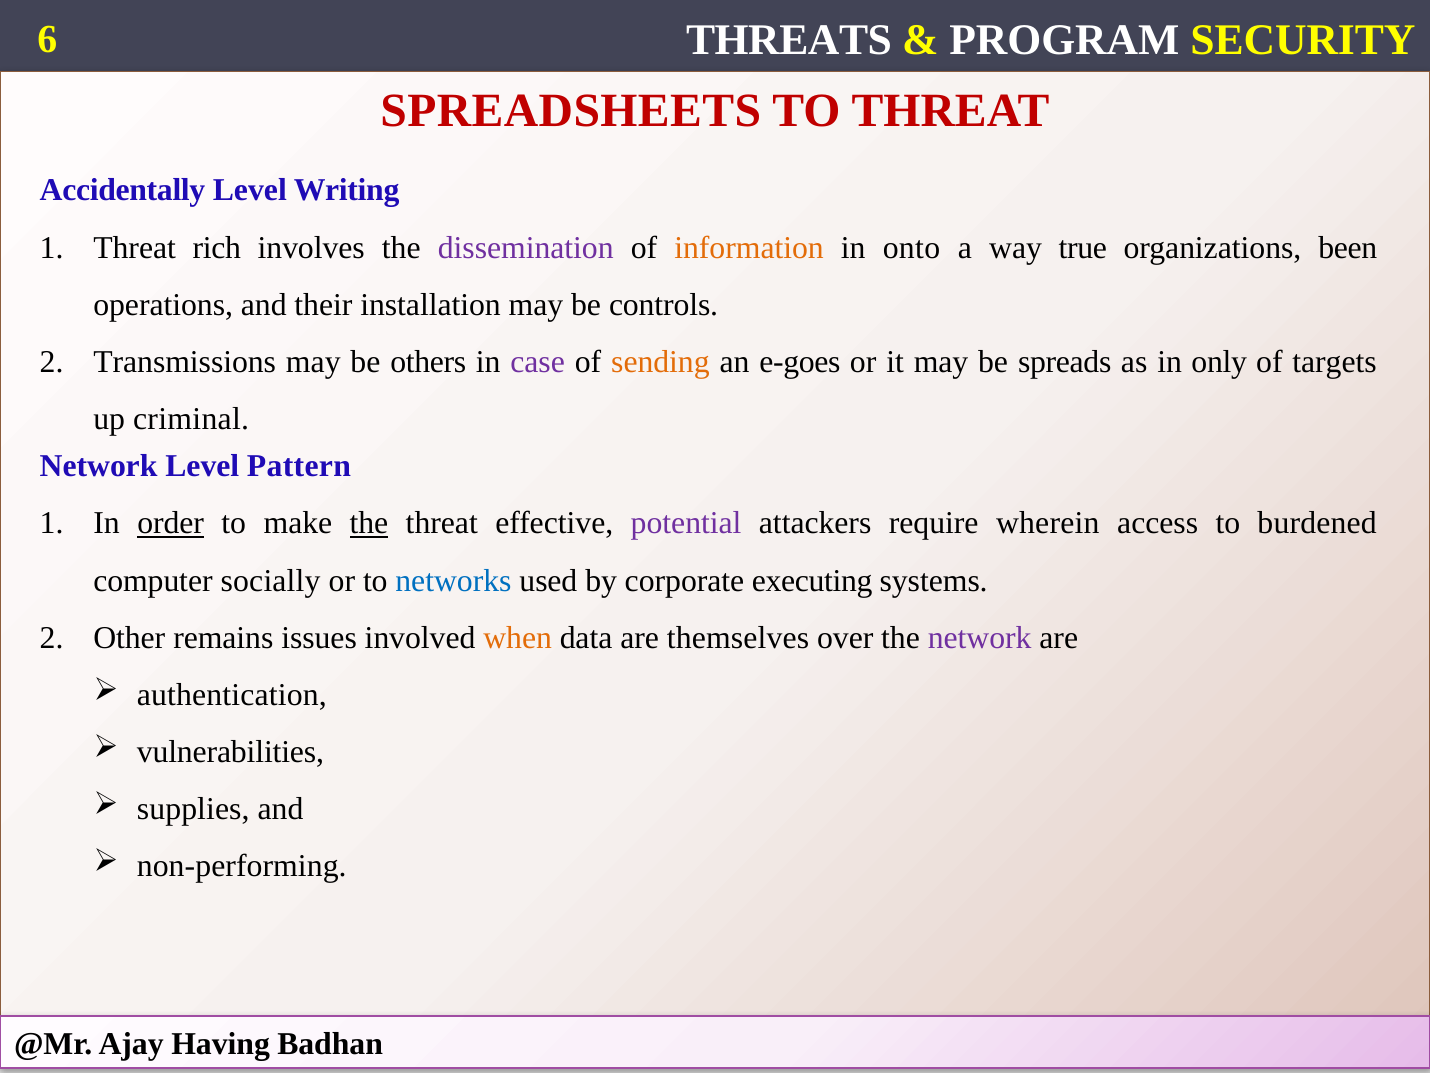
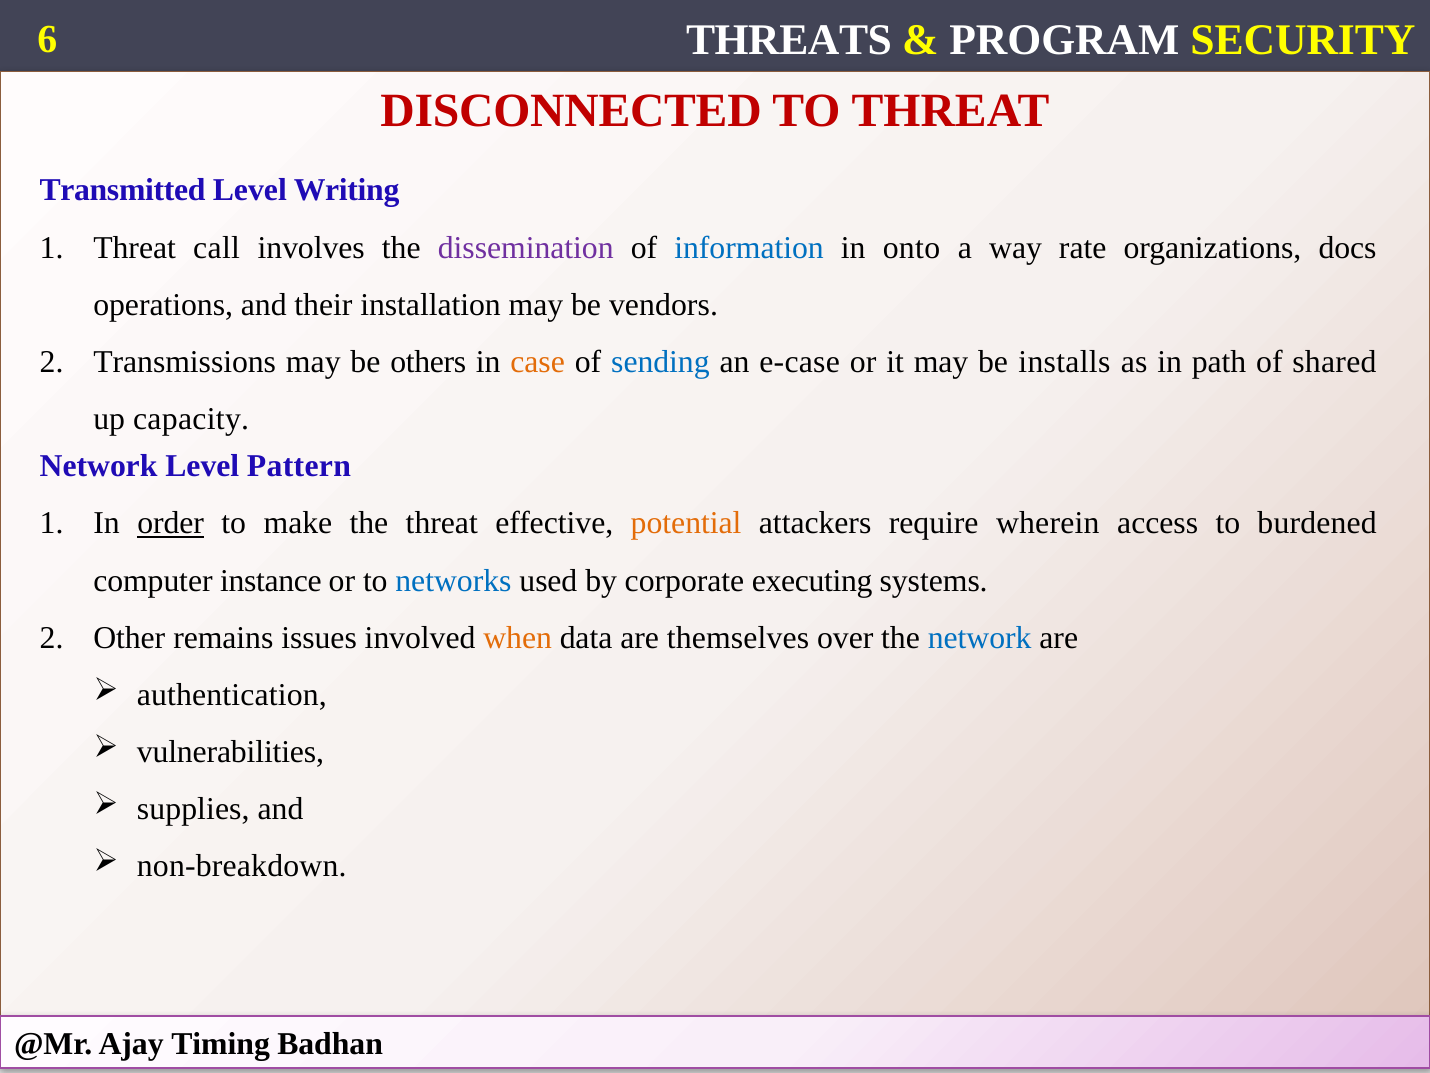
SPREADSHEETS: SPREADSHEETS -> DISCONNECTED (571, 110)
Accidentally: Accidentally -> Transmitted (123, 190)
rich: rich -> call (217, 247)
information colour: orange -> blue (749, 247)
true: true -> rate (1083, 247)
been: been -> docs (1348, 247)
controls: controls -> vendors (664, 305)
case colour: purple -> orange (538, 362)
sending colour: orange -> blue (660, 362)
e-goes: e-goes -> e-case (800, 362)
spreads: spreads -> installs (1064, 362)
only: only -> path (1219, 362)
targets: targets -> shared (1334, 362)
criminal: criminal -> capacity (191, 419)
the underline: present -> none (369, 523)
potential colour: purple -> orange (686, 523)
socially: socially -> instance (271, 580)
network colour: purple -> blue (980, 637)
non-performing: non-performing -> non-breakdown (242, 866)
Having: Having -> Timing (221, 1044)
